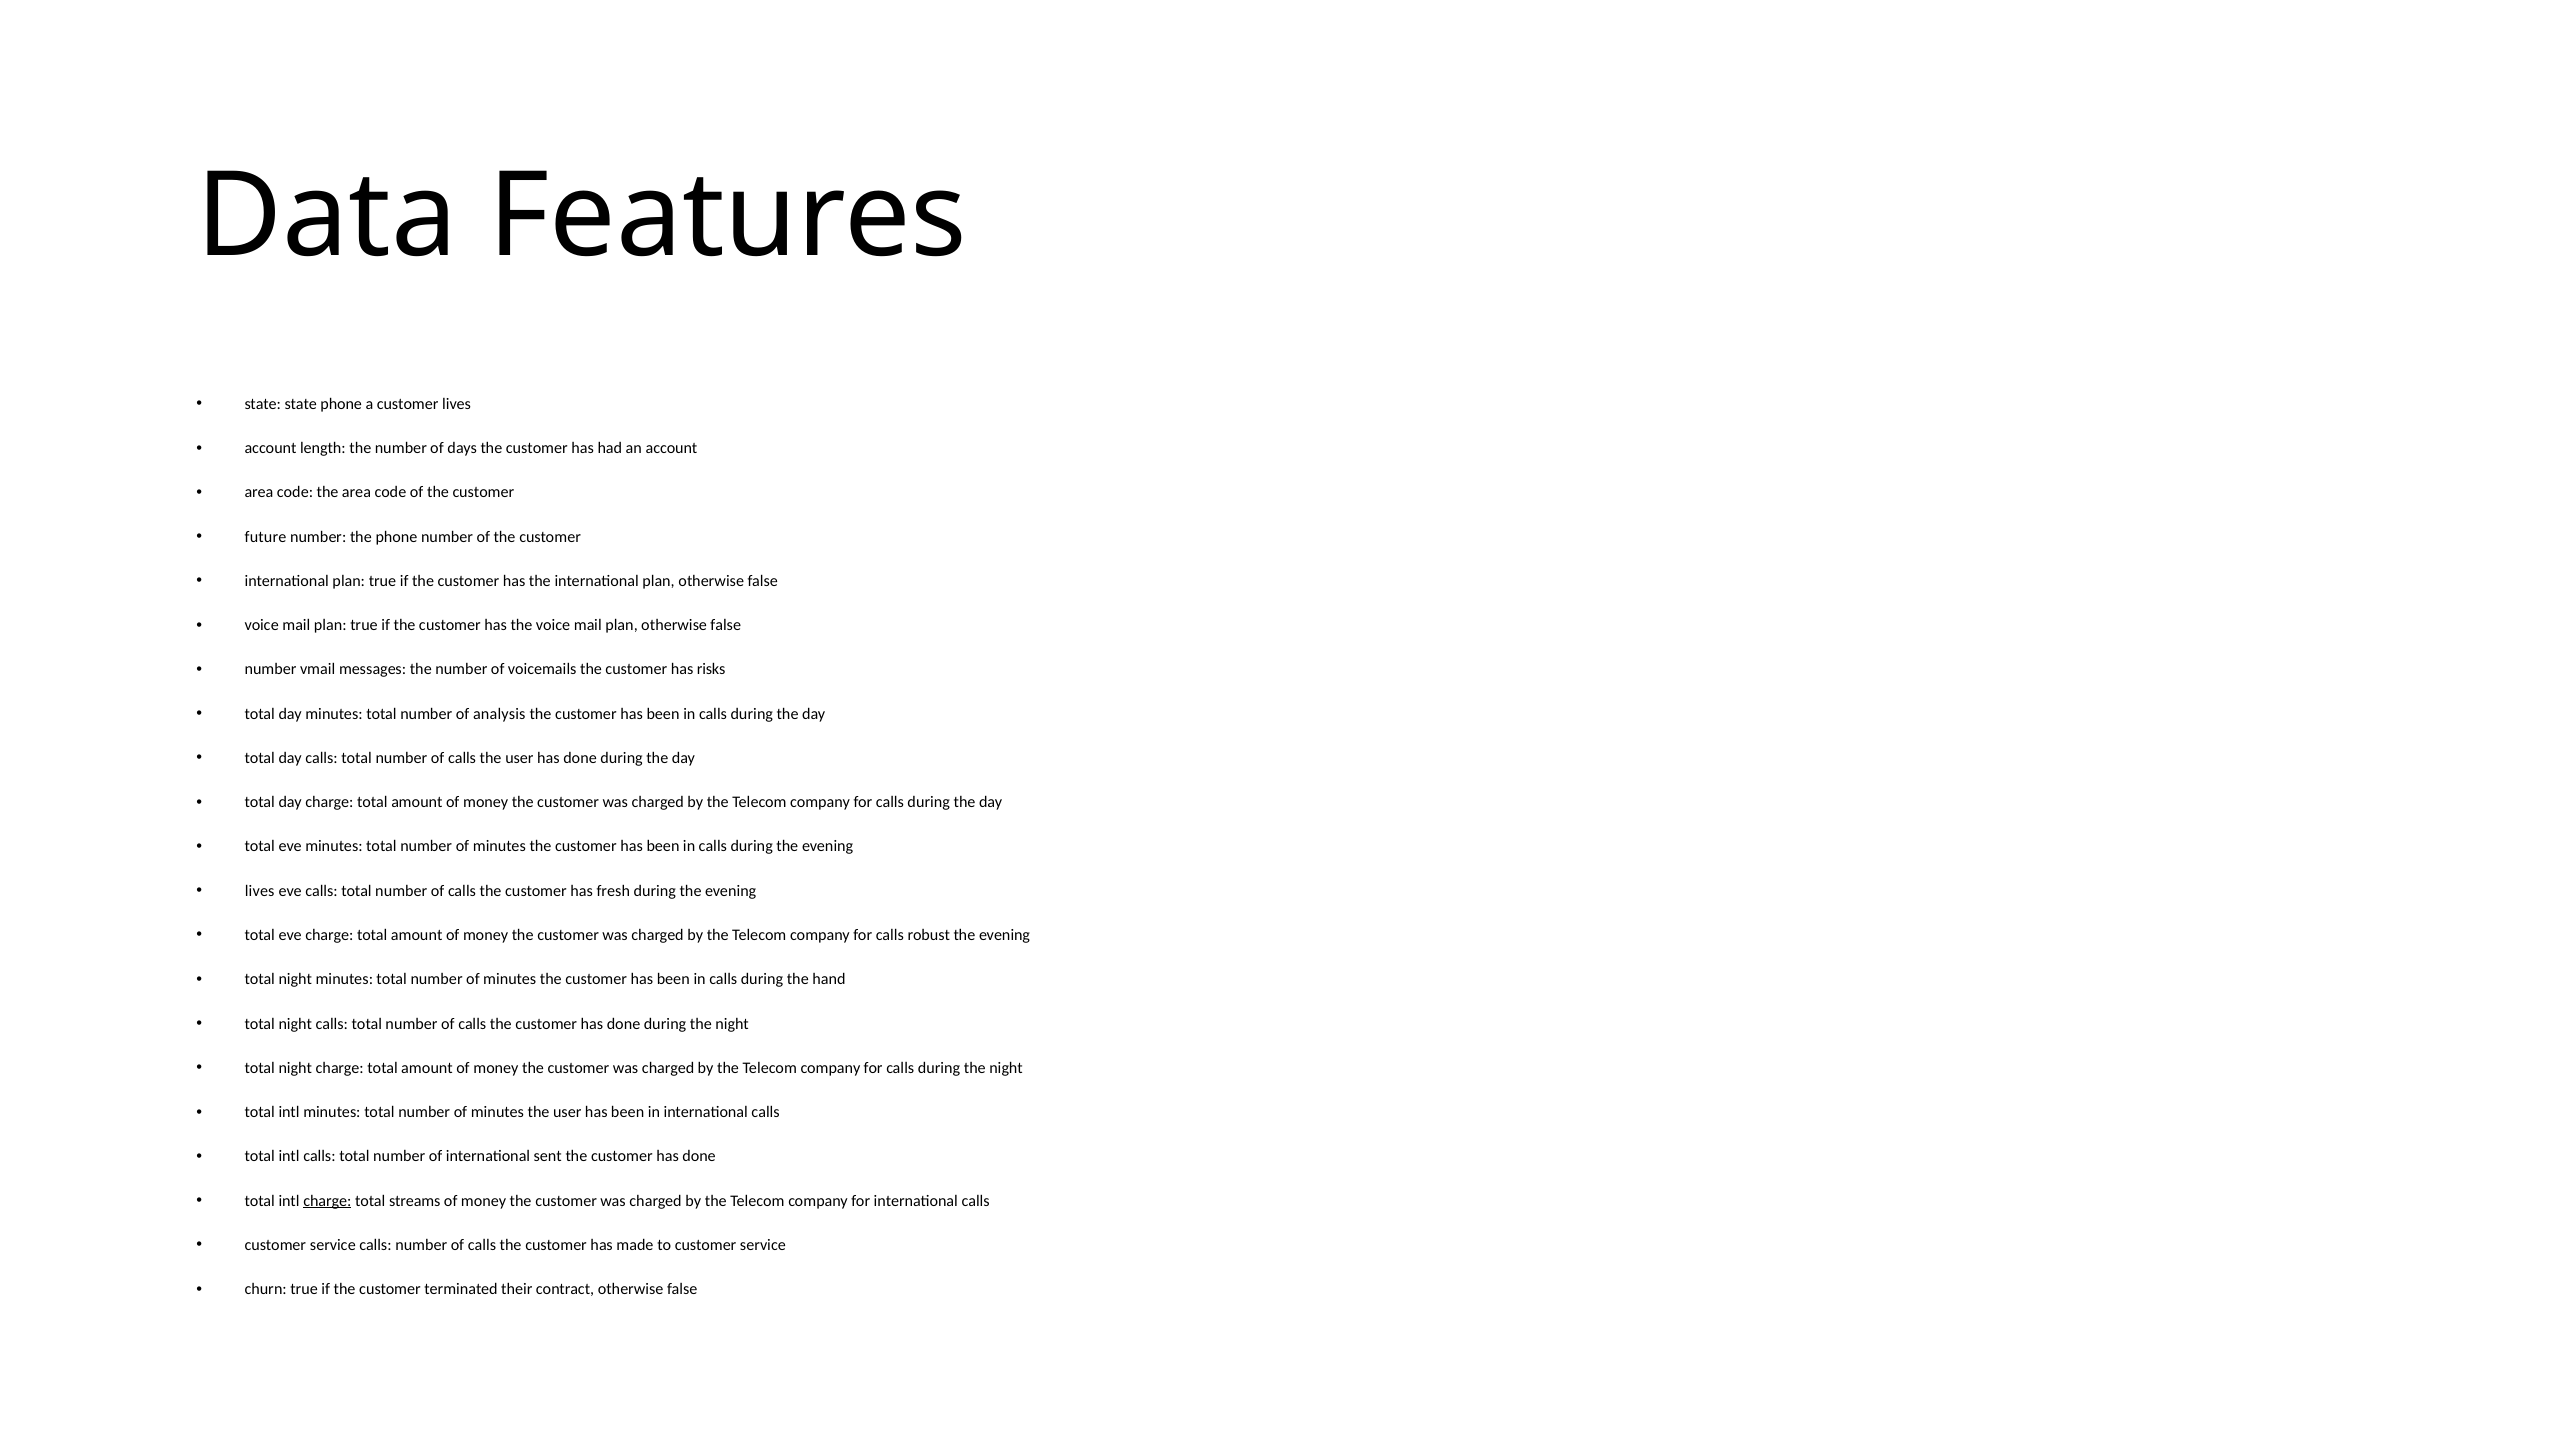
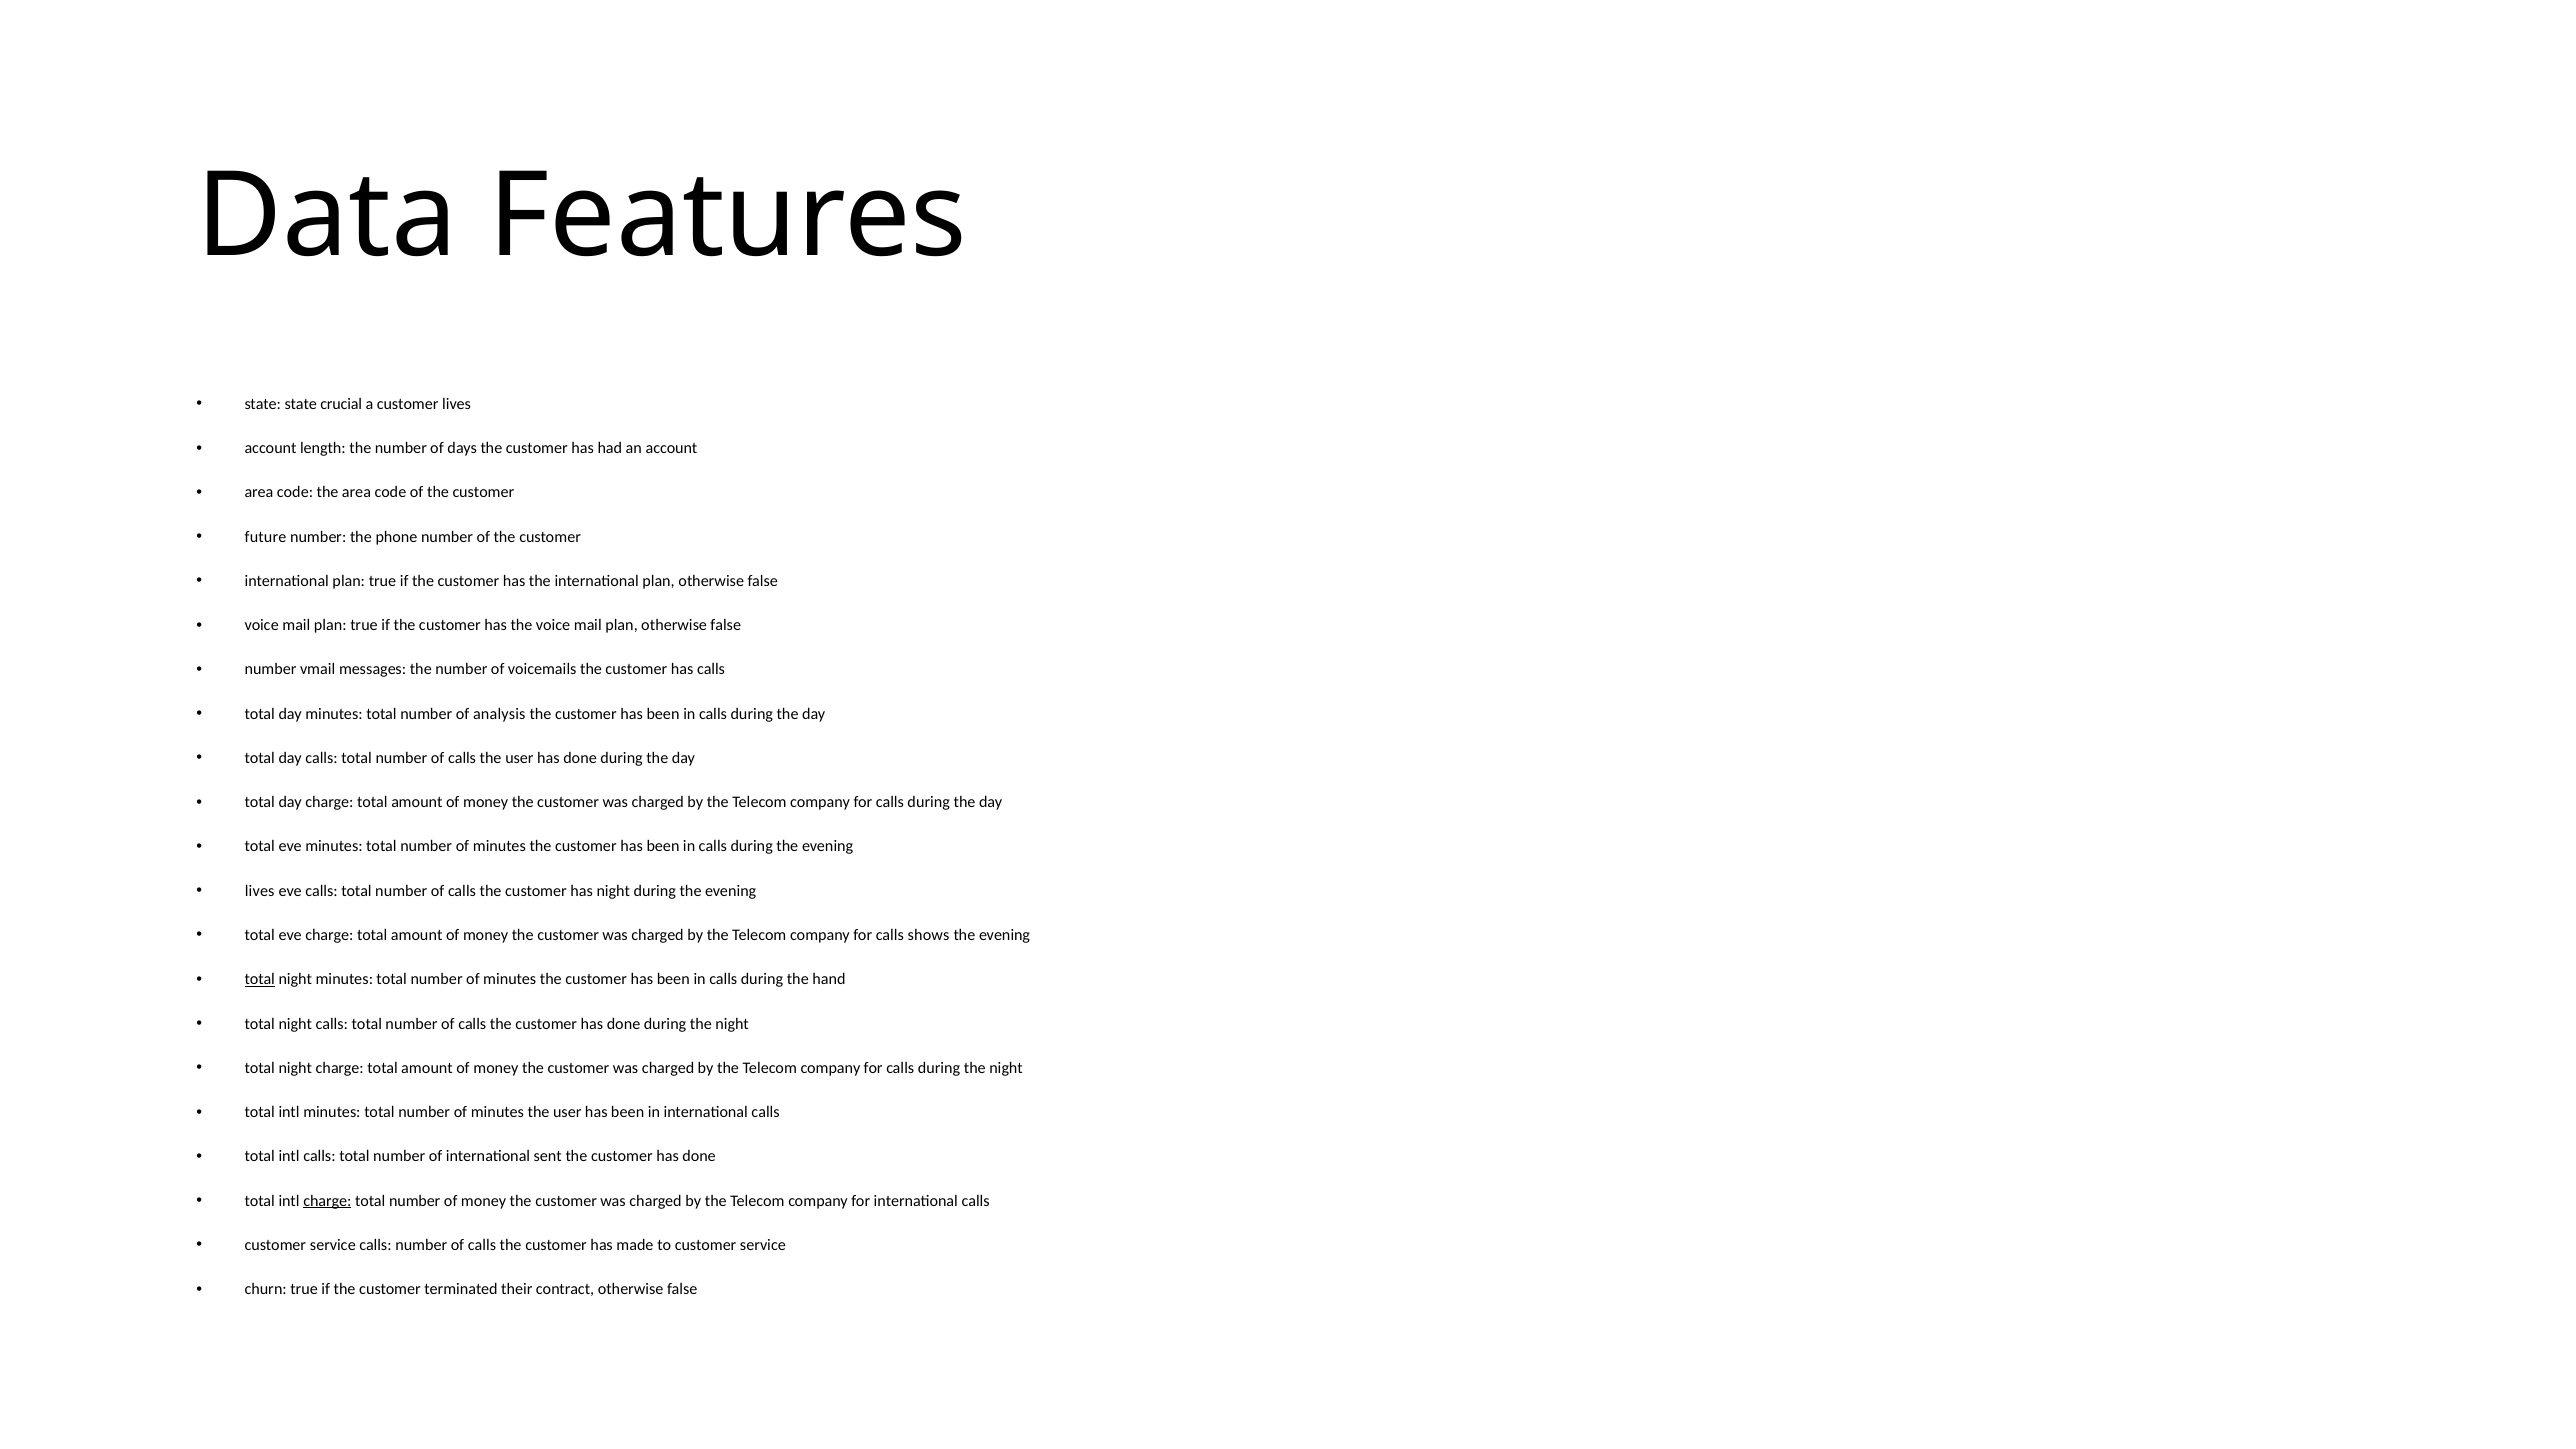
state phone: phone -> crucial (341, 404)
has risks: risks -> calls (711, 670)
has fresh: fresh -> night (613, 891)
robust: robust -> shows (929, 935)
total underline: none -> present (260, 979)
streams: streams -> number (415, 1201)
